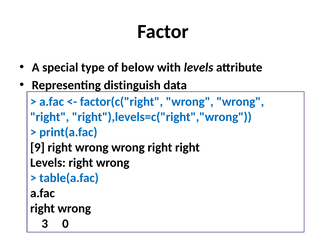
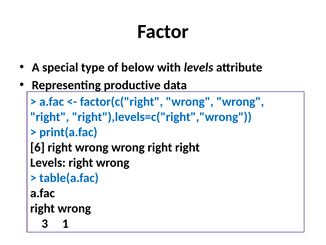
distinguish: distinguish -> productive (132, 85)
9: 9 -> 6 (37, 147)
0: 0 -> 1 (65, 223)
